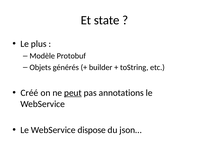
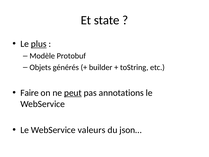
plus underline: none -> present (39, 44)
Créé: Créé -> Faire (29, 93)
dispose: dispose -> valeurs (92, 130)
